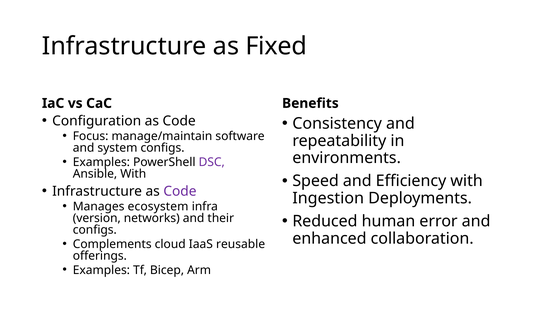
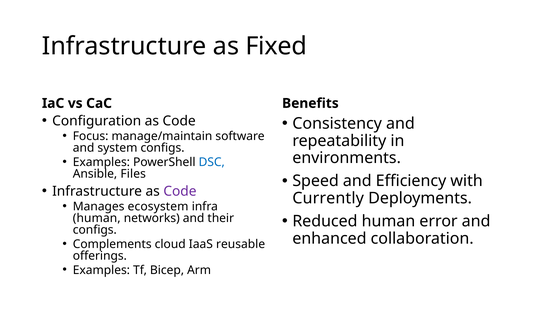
DSC colour: purple -> blue (212, 162)
Ansible With: With -> Files (133, 174)
Ingestion: Ingestion -> Currently (328, 198)
version: version -> human (97, 218)
